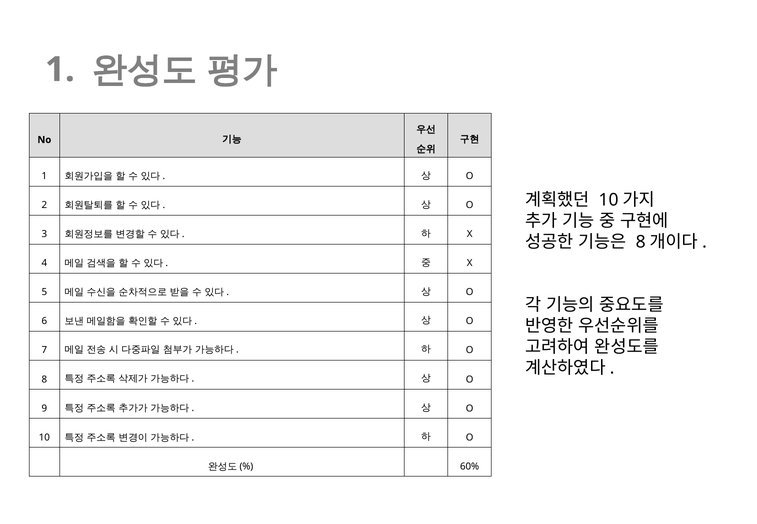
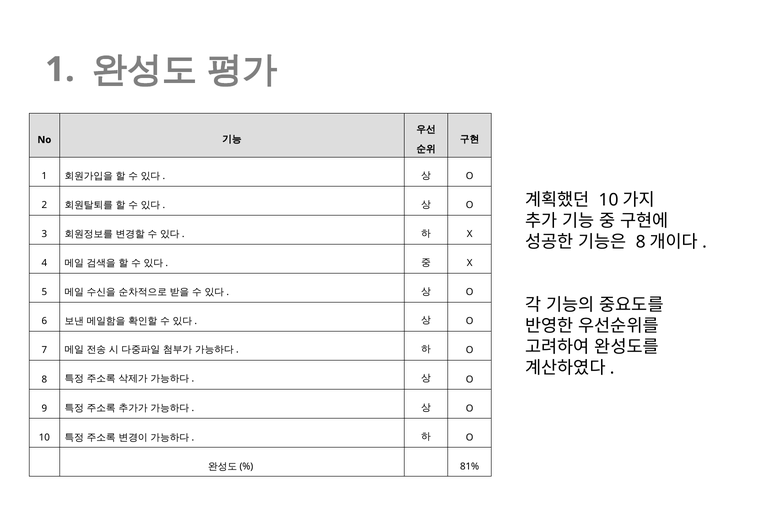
60%: 60% -> 81% (470, 466)
